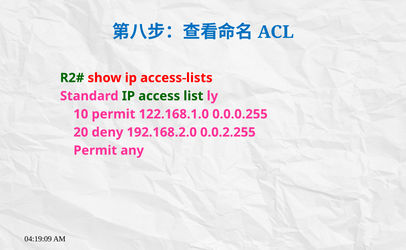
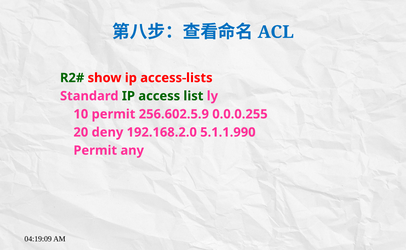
122.168.1.0: 122.168.1.0 -> 256.602.5.9 (174, 114)
0.0.2.255: 0.0.2.255 -> 5.1.1.990 (228, 132)
